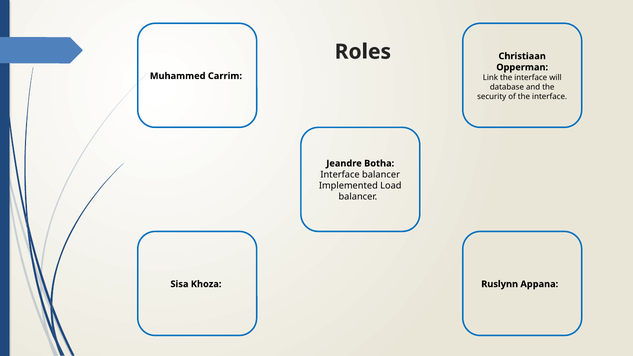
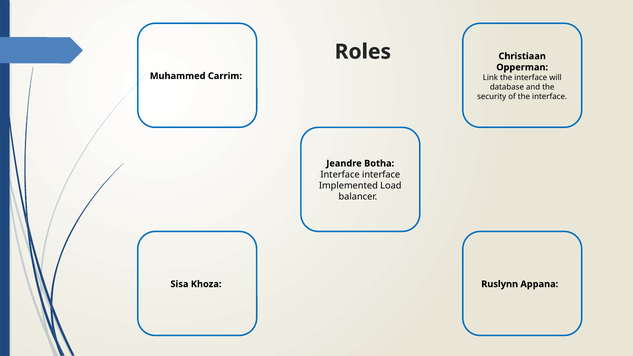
Interface balancer: balancer -> interface (381, 175)
